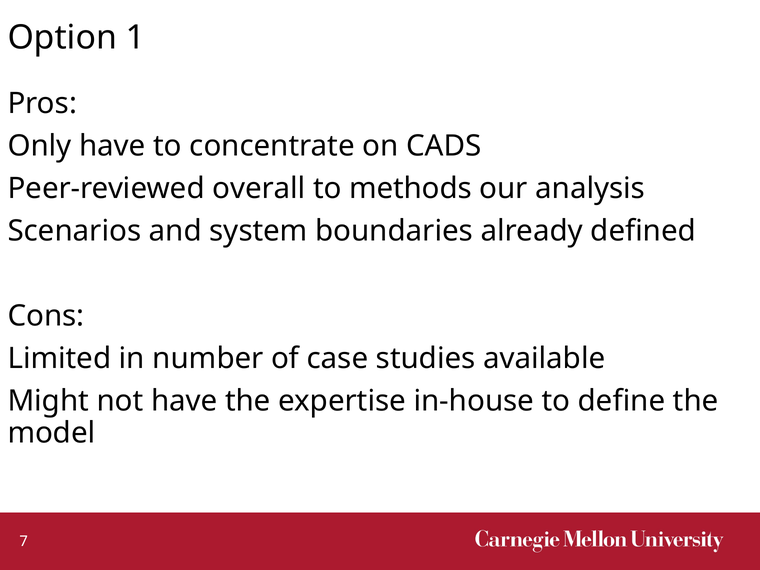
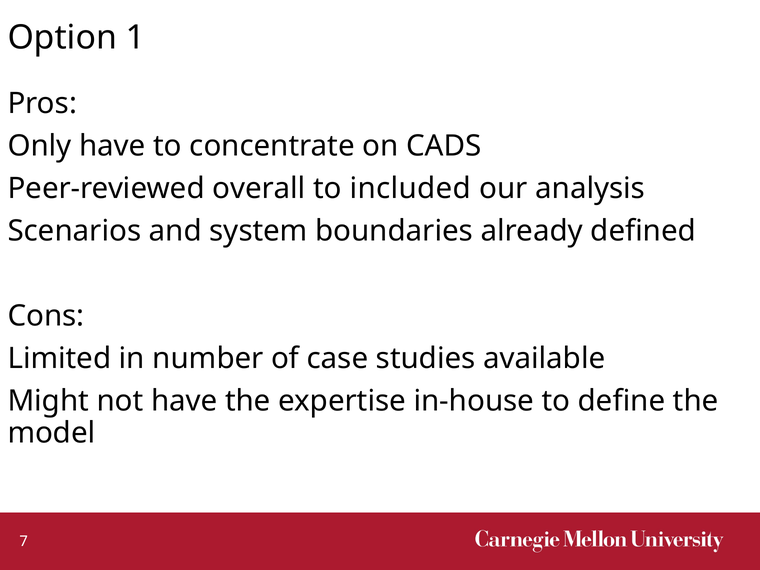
methods: methods -> included (410, 188)
